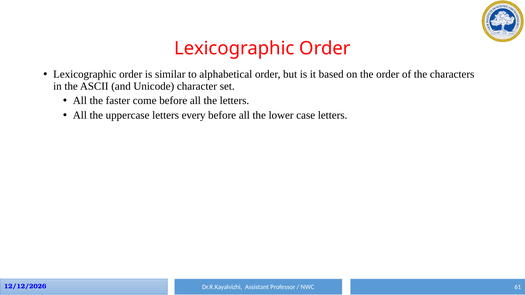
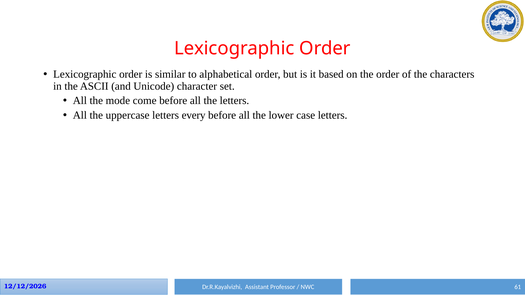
faster: faster -> mode (118, 101)
